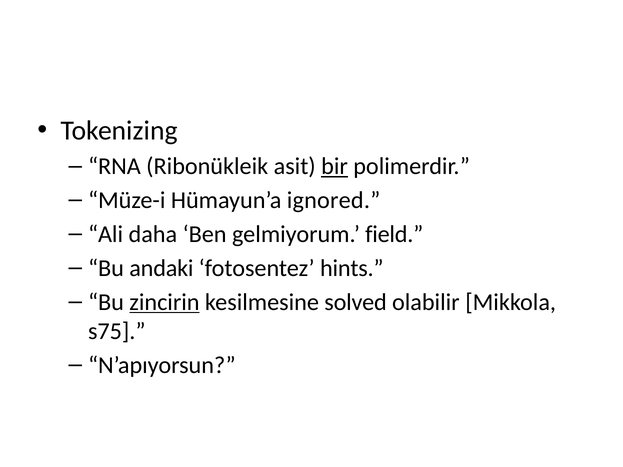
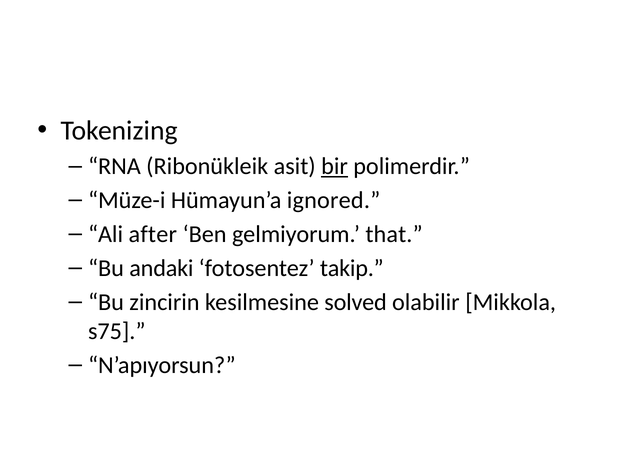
daha: daha -> after (153, 234)
field: field -> that (394, 234)
hints: hints -> takip (352, 268)
zincirin underline: present -> none (164, 302)
